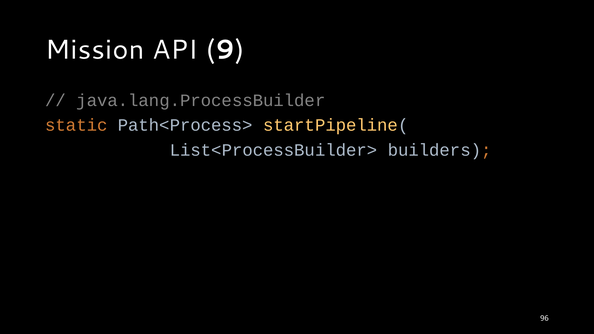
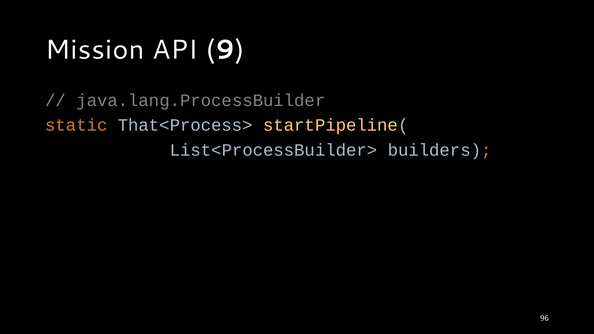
Path<Process>: Path<Process> -> That<Process> (185, 125)
